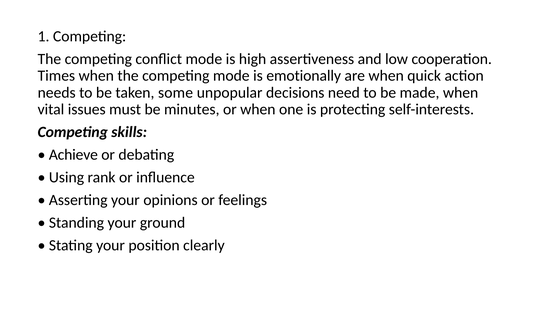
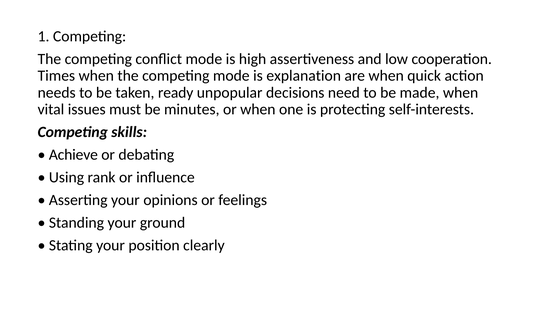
emotionally: emotionally -> explanation (304, 76)
some: some -> ready (176, 93)
